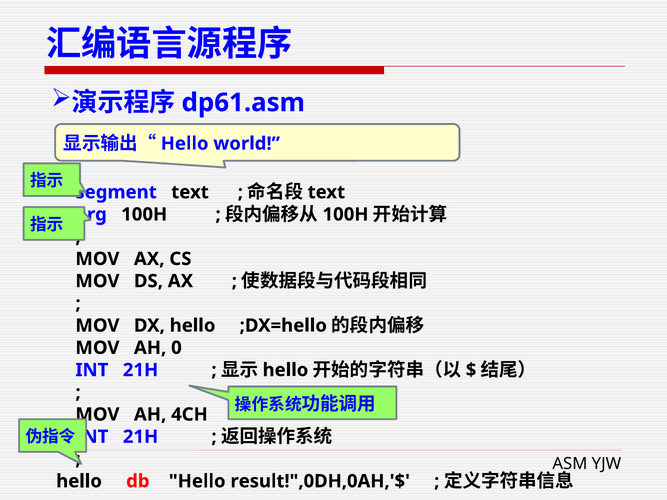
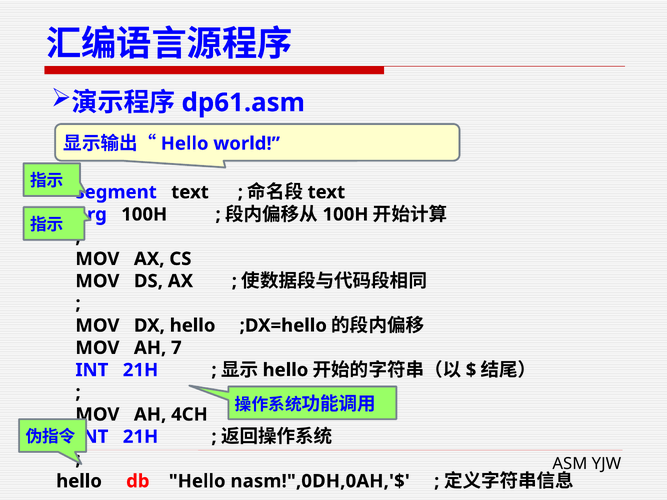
0: 0 -> 7 (176, 348)
result!",0DH,0AH,'$: result!",0DH,0AH,'$ -> nasm!",0DH,0AH,'$ (320, 481)
